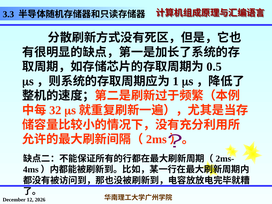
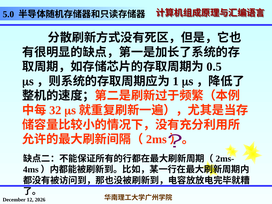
3.3: 3.3 -> 5.0 (8, 14)
